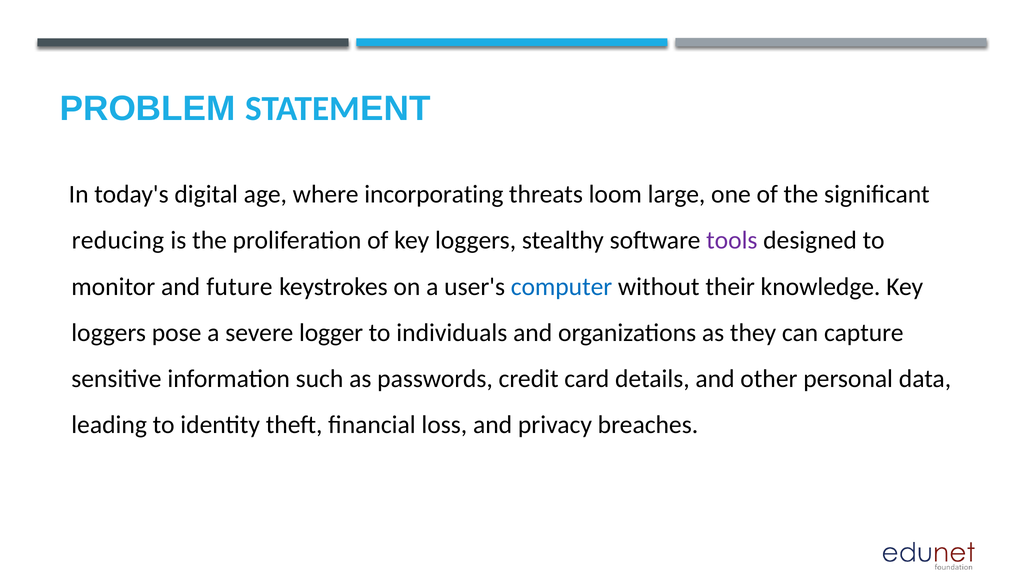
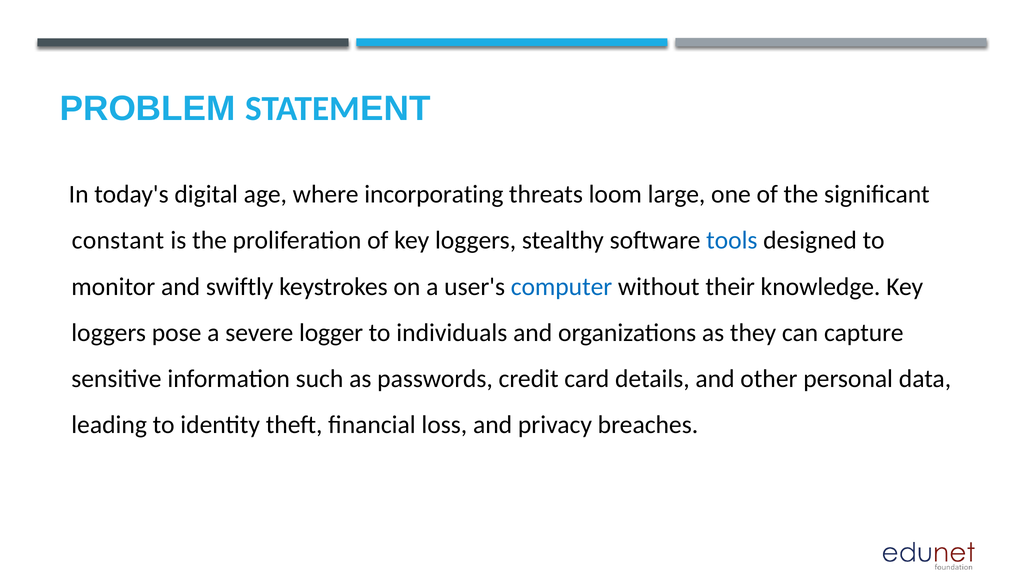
reducing: reducing -> constant (118, 241)
tools colour: purple -> blue (732, 241)
future: future -> swiftly (240, 287)
